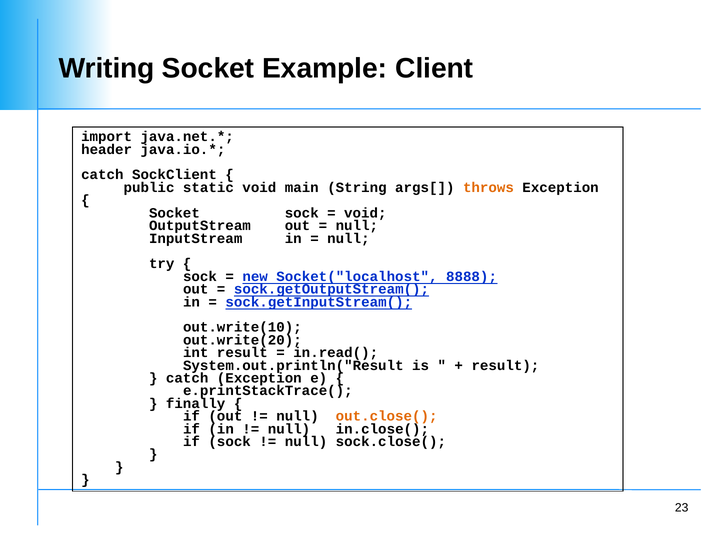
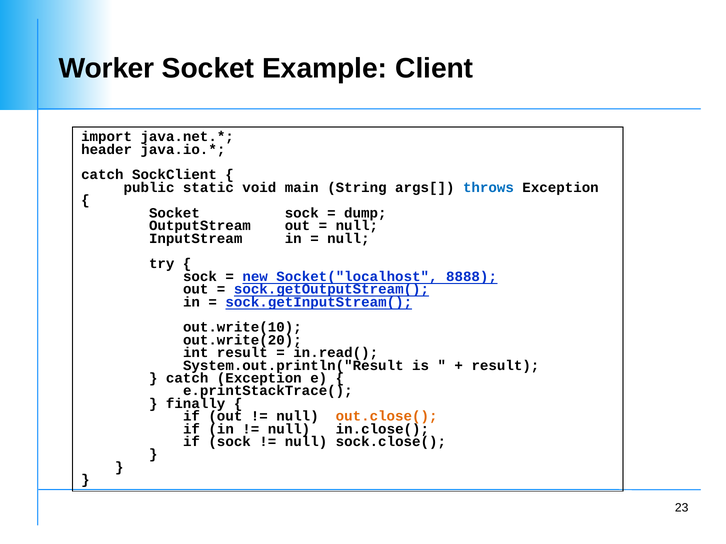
Writing: Writing -> Worker (106, 69)
throws colour: orange -> blue (488, 188)
void: void -> dump (365, 213)
